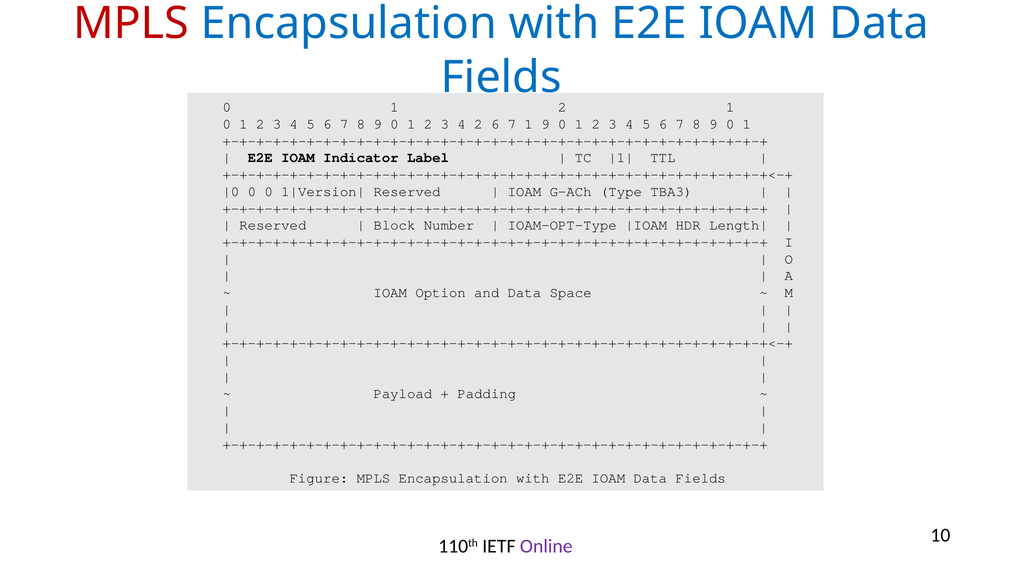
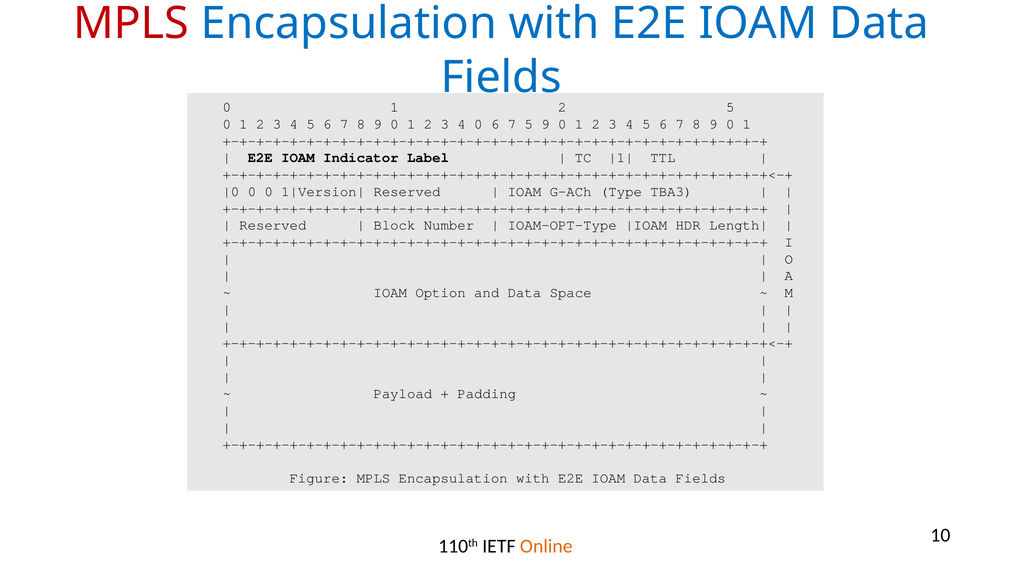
2 1: 1 -> 5 (730, 107)
4 2: 2 -> 0 (478, 124)
7 1: 1 -> 5 (529, 124)
Online colour: purple -> orange (546, 547)
